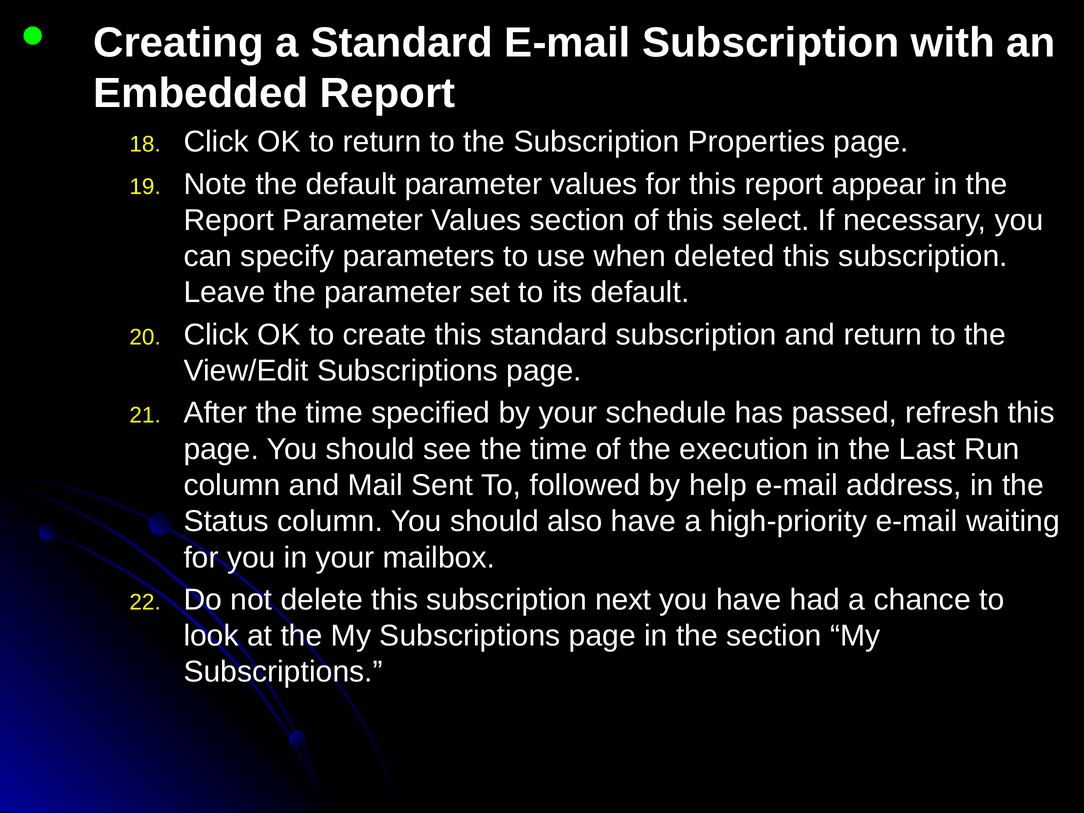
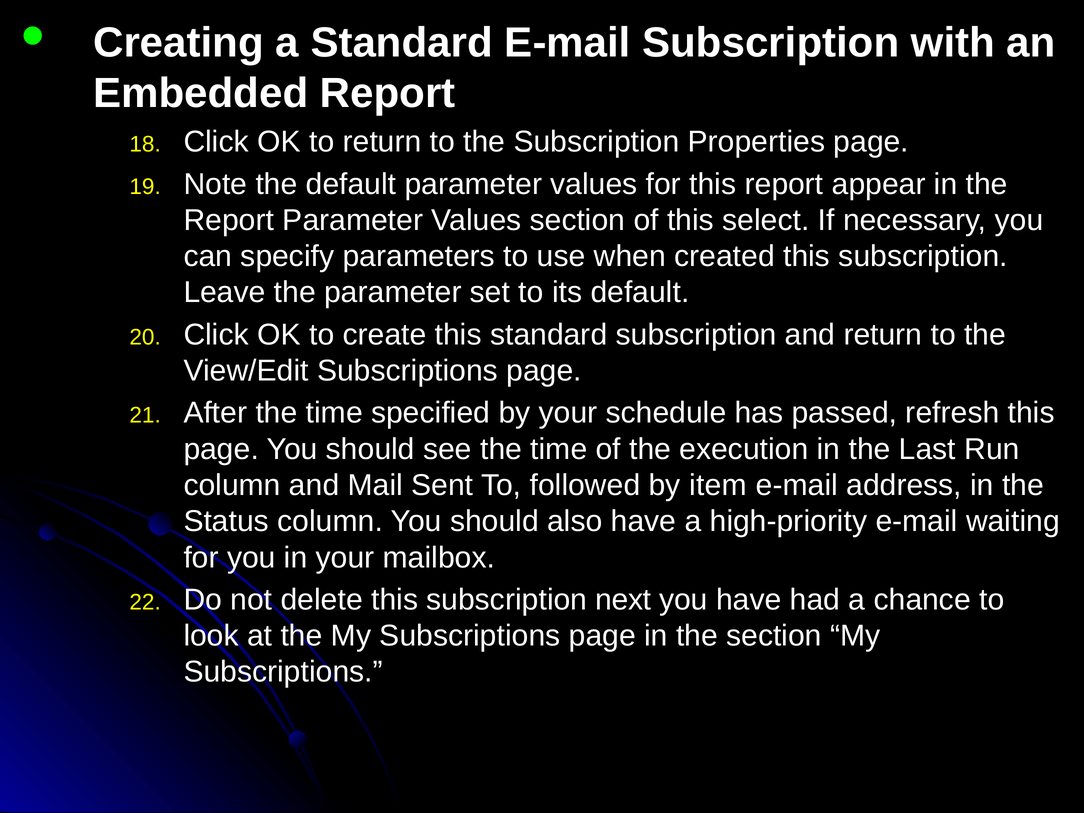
deleted: deleted -> created (725, 256)
help: help -> item (718, 485)
